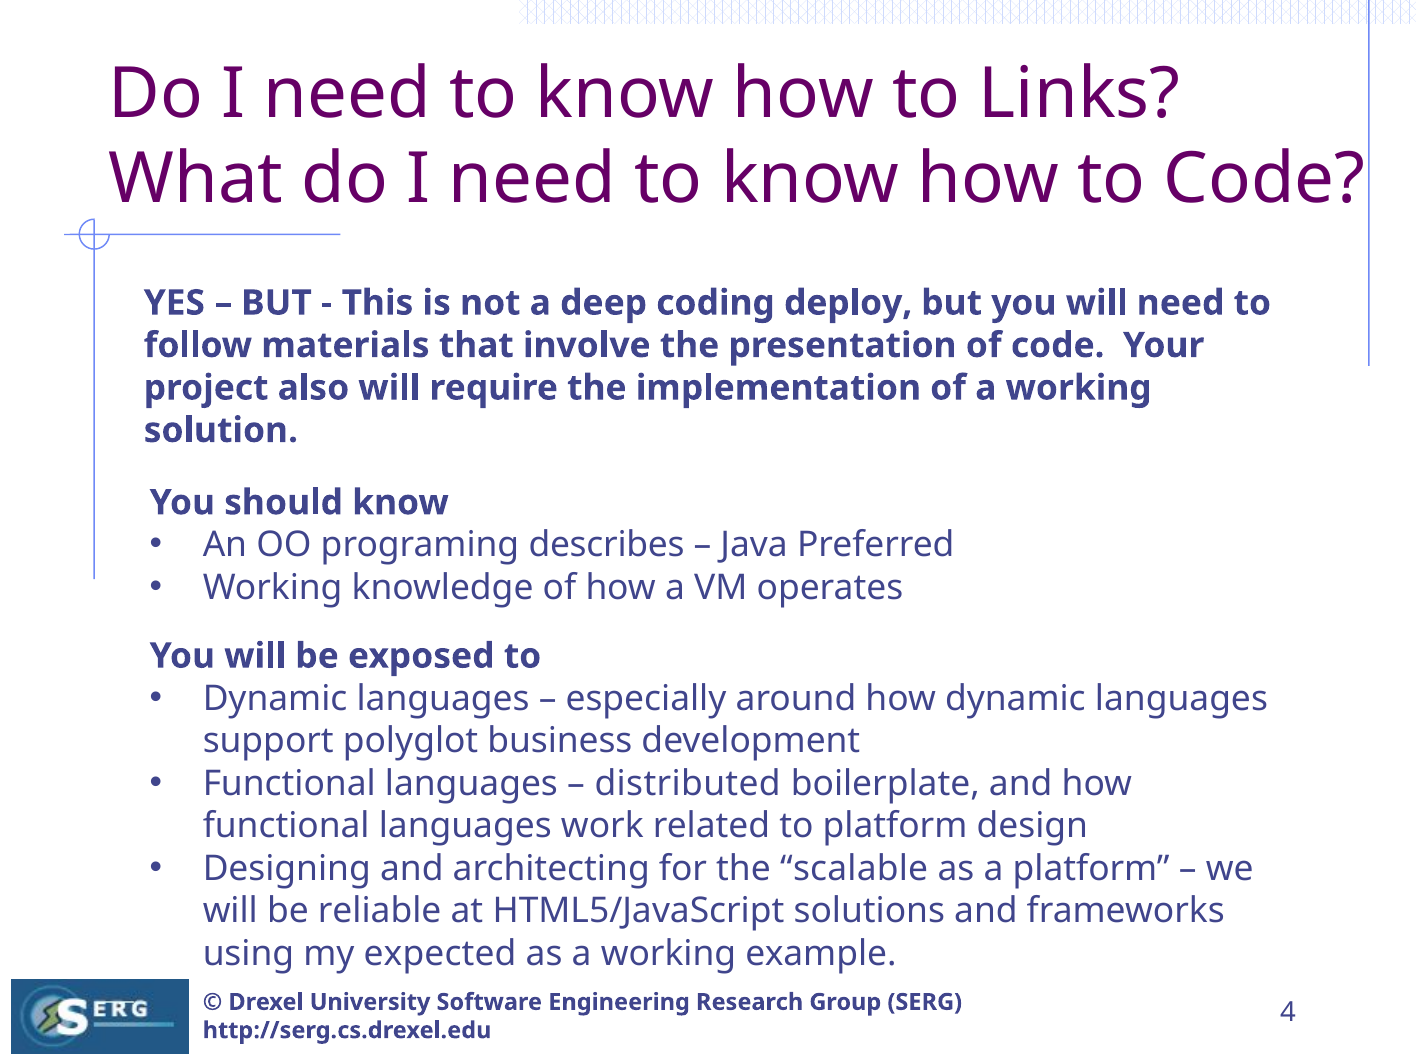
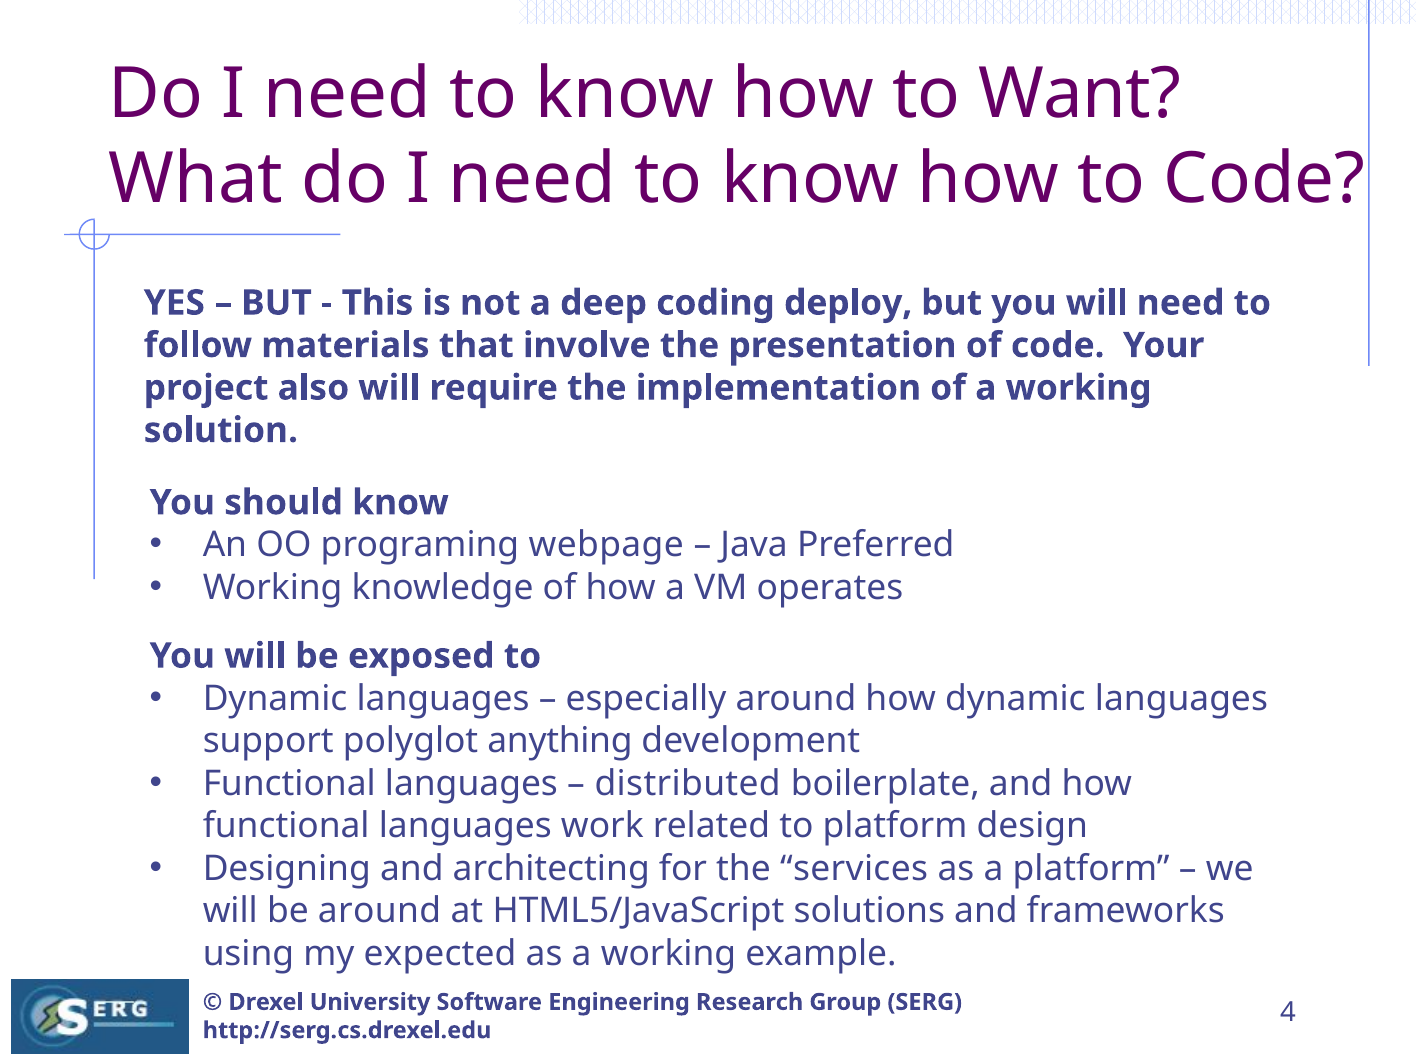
Links: Links -> Want (1080, 95)
describes: describes -> webpage (606, 545)
business: business -> anything (560, 741)
scalable: scalable -> services (854, 868)
be reliable: reliable -> around (379, 911)
